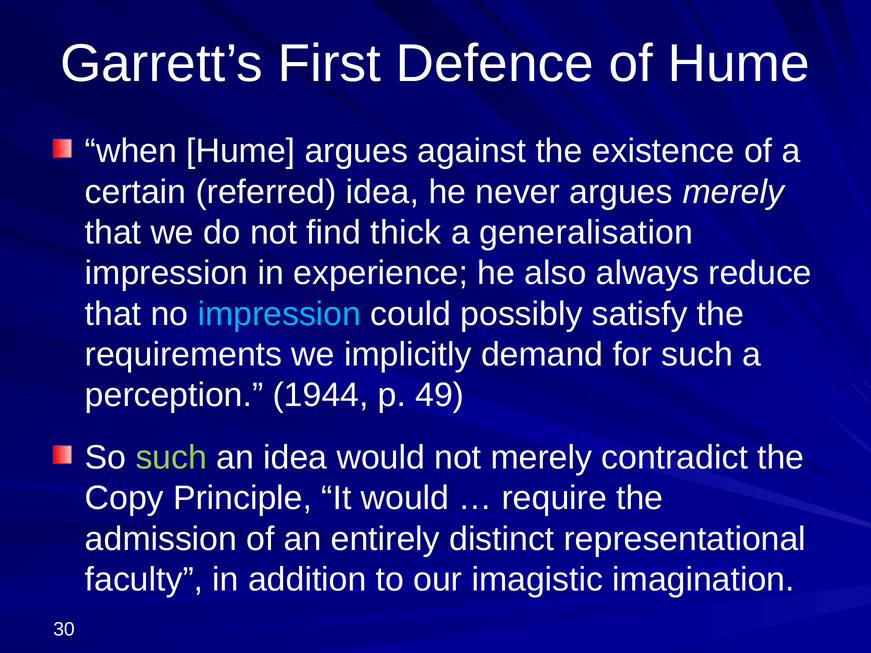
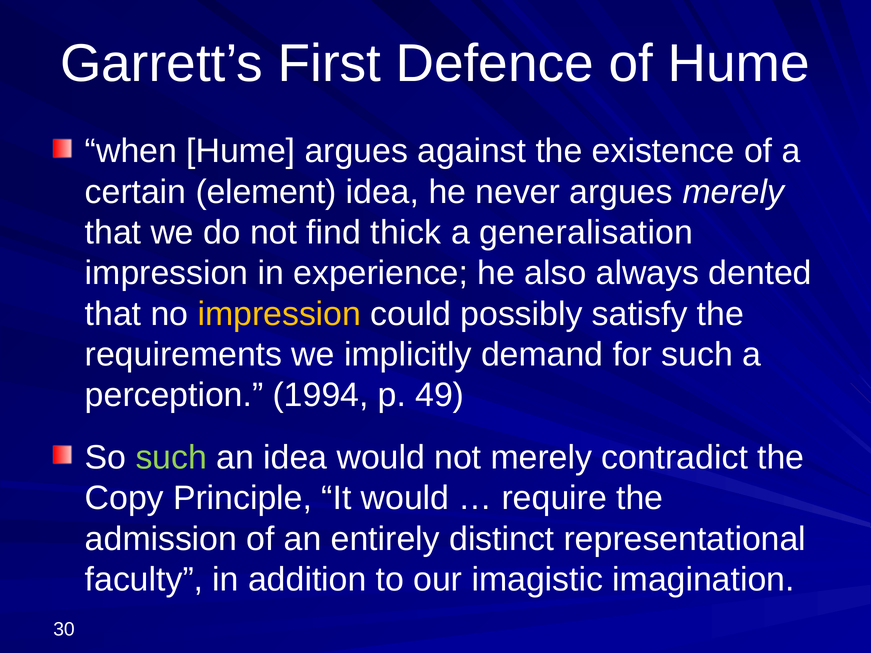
referred: referred -> element (266, 192)
reduce: reduce -> dented (760, 273)
impression colour: light blue -> yellow (279, 314)
1944: 1944 -> 1994 (321, 395)
